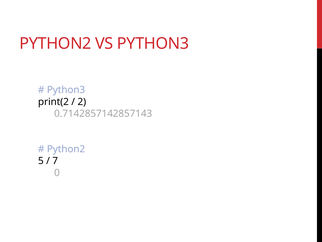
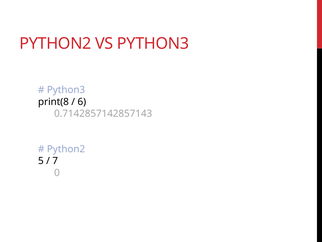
print(2: print(2 -> print(8 (53, 102)
2: 2 -> 6 (82, 102)
